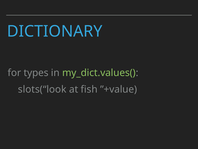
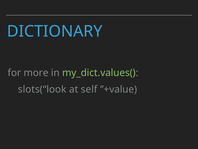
types: types -> more (36, 73)
fish: fish -> self (89, 89)
